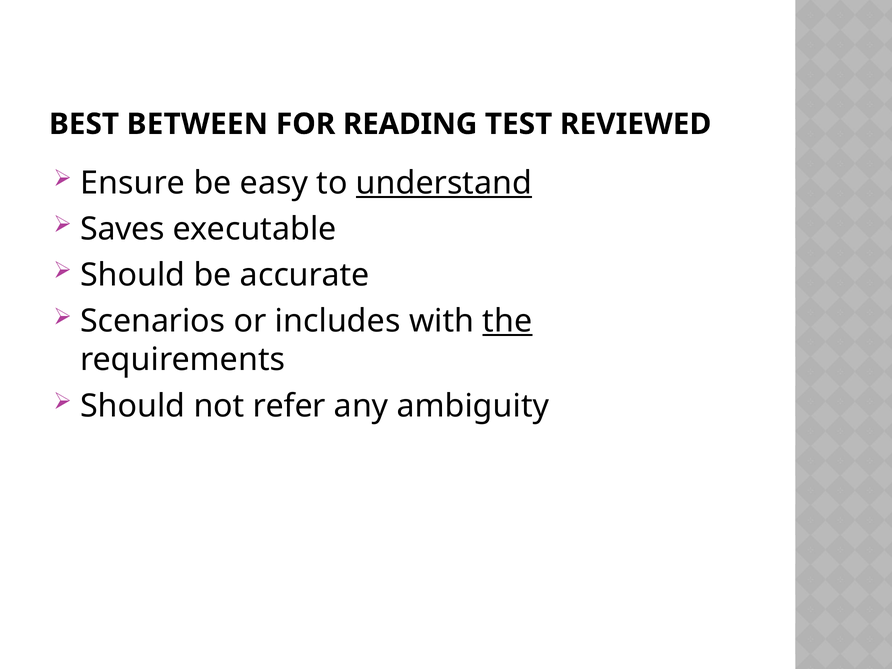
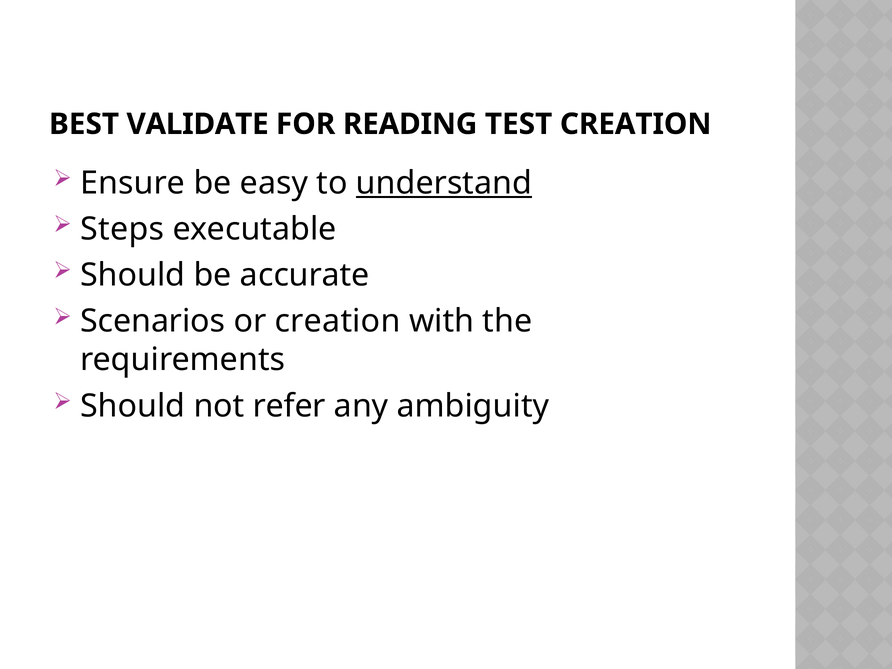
BETWEEN: BETWEEN -> VALIDATE (198, 124)
TEST REVIEWED: REVIEWED -> CREATION (636, 124)
Saves: Saves -> Steps (122, 229)
or includes: includes -> creation (338, 321)
the underline: present -> none (507, 321)
